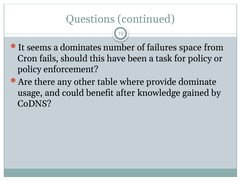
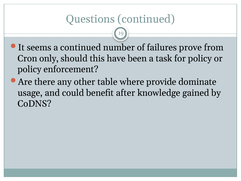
a dominates: dominates -> continued (81, 47)
space: space -> prove (190, 47)
fails: fails -> only (49, 58)
